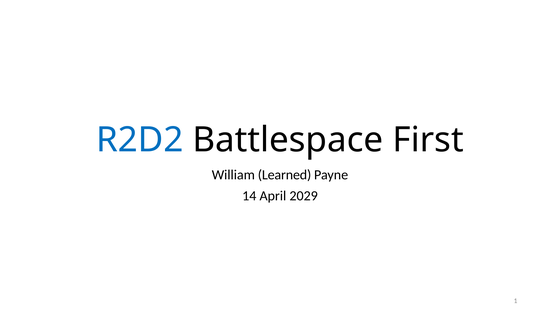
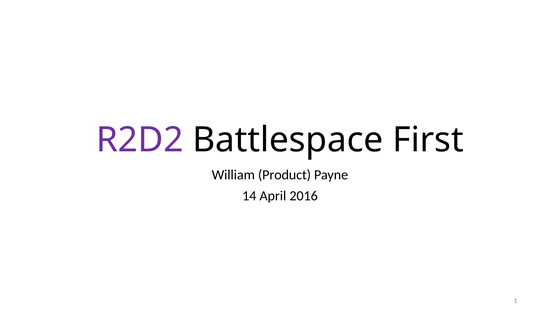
R2D2 colour: blue -> purple (140, 140)
Learned: Learned -> Product (285, 175)
2029: 2029 -> 2016 (304, 196)
